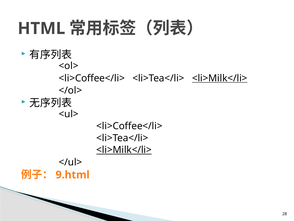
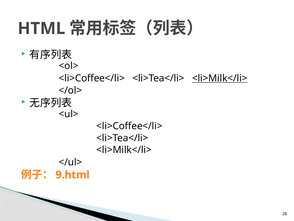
<li>Milk</li> underline: present -> none (124, 150)
